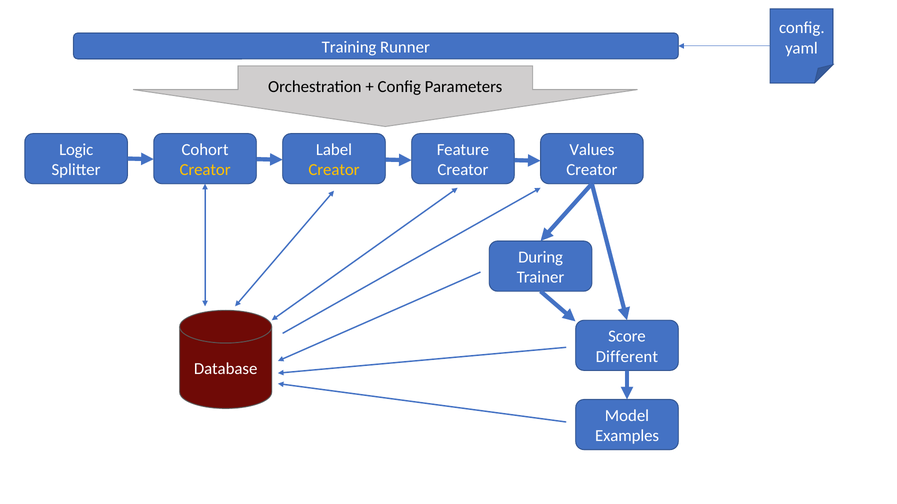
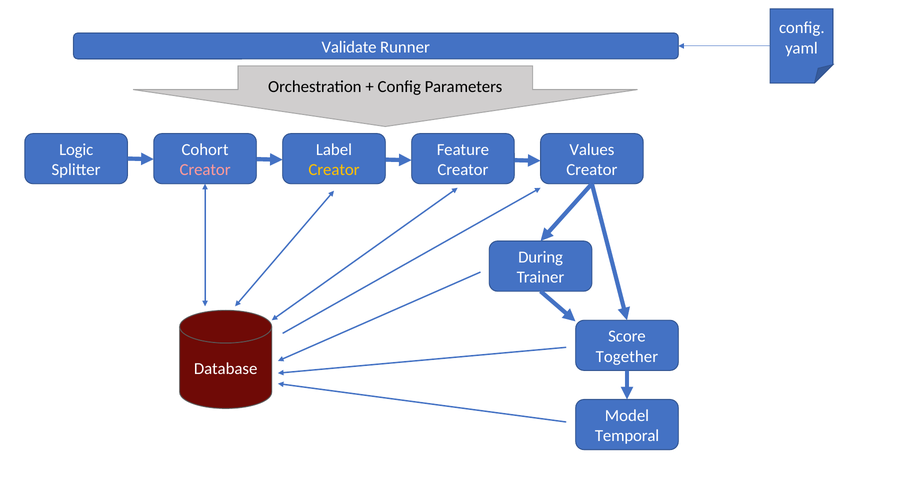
Training: Training -> Validate (349, 47)
Creator colour: yellow -> pink (205, 170)
Different: Different -> Together (627, 357)
Examples: Examples -> Temporal (627, 436)
